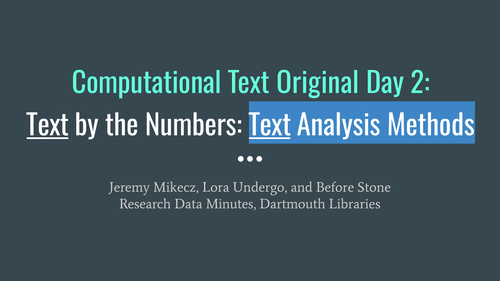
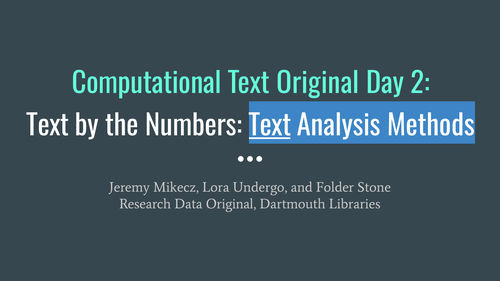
Text underline: present -> none (48, 126)
Before: Before -> Folder (335, 187)
Data Minutes: Minutes -> Original (231, 204)
